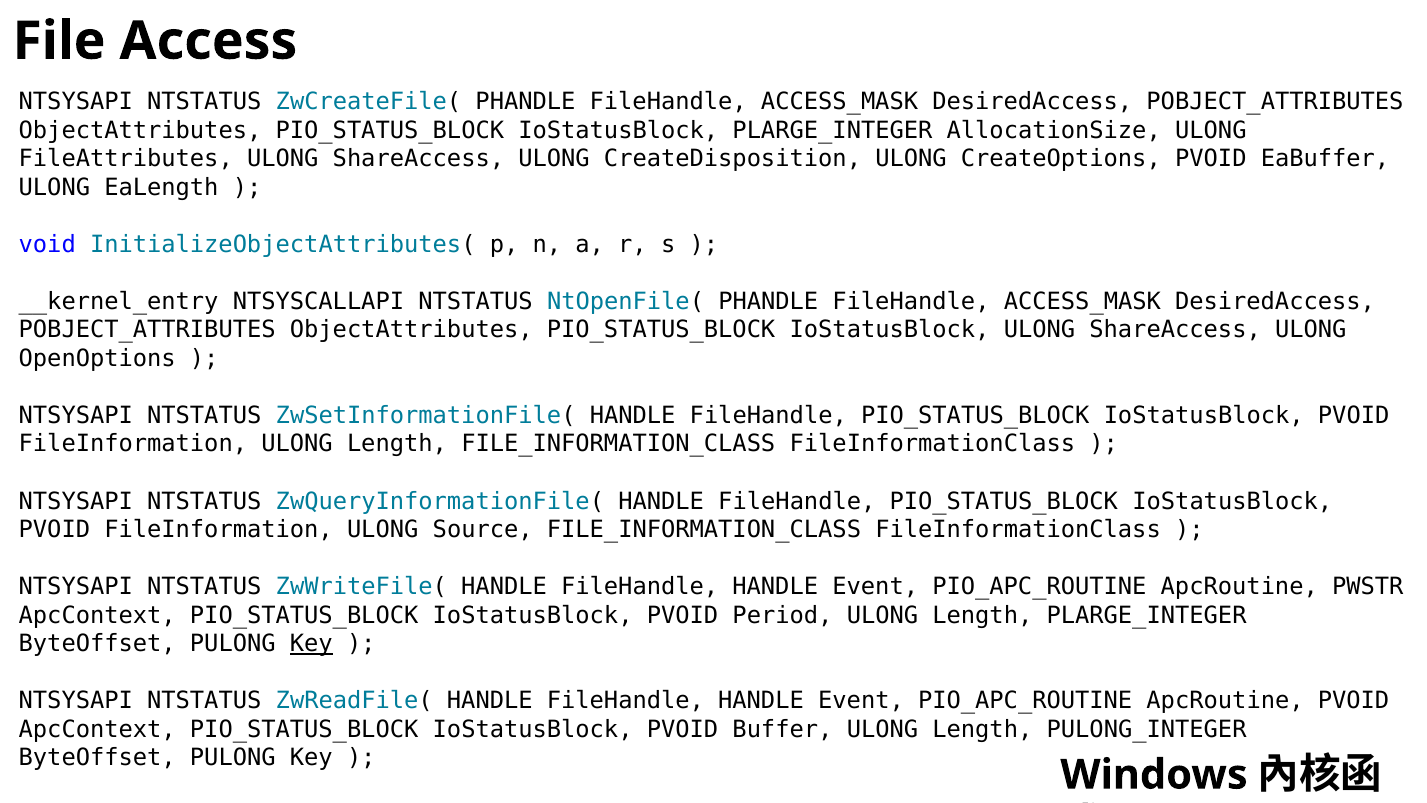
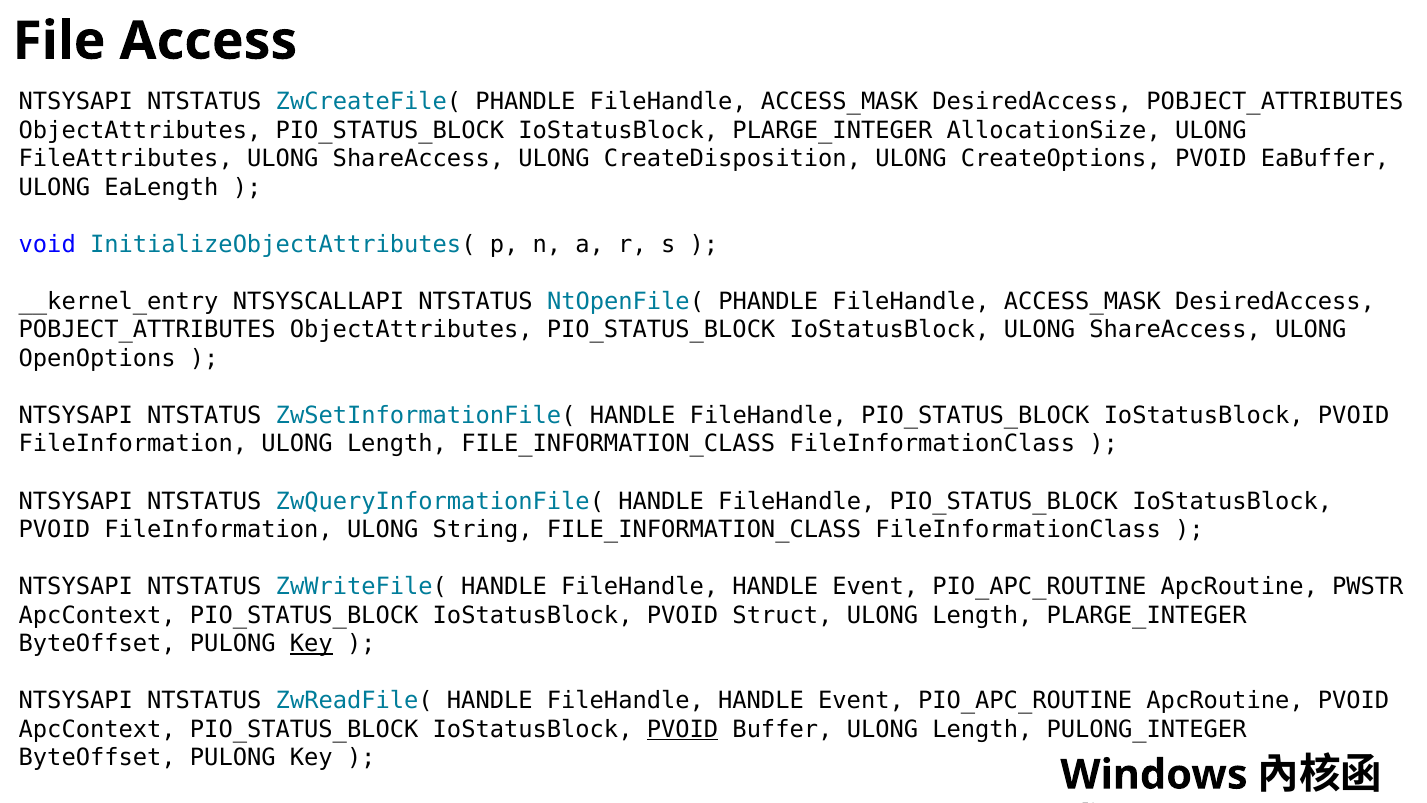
Source: Source -> String (483, 530)
Period: Period -> Struct (783, 615)
PVOID underline: none -> present (683, 729)
